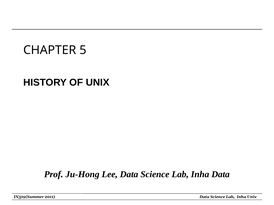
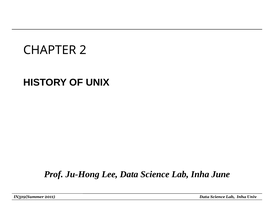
5: 5 -> 2 (83, 50)
Inha Data: Data -> June (221, 175)
